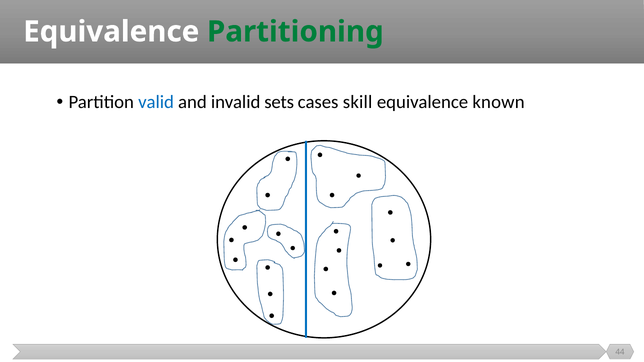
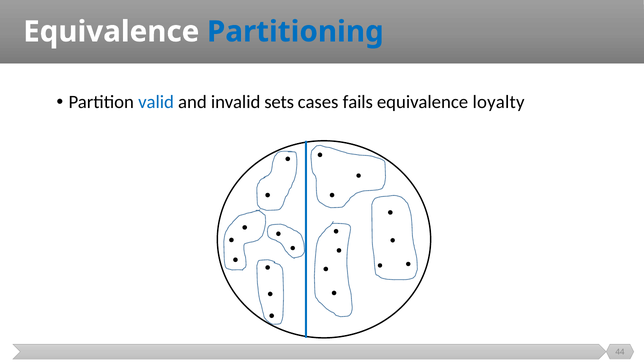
Partitioning colour: green -> blue (295, 32)
skill: skill -> fails (358, 102)
known: known -> loyalty (499, 102)
